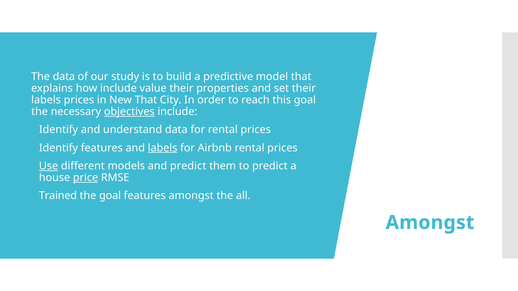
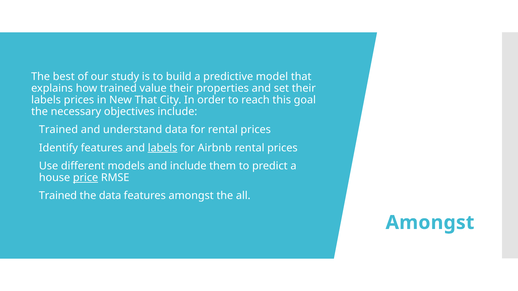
The data: data -> best (64, 77)
how include: include -> trained (118, 88)
objectives underline: present -> none (129, 112)
Identify: Identify -> Trained (59, 130)
Use underline: present -> none (49, 166)
and predict: predict -> include (188, 166)
the goal: goal -> data (110, 196)
